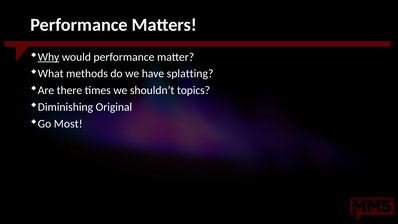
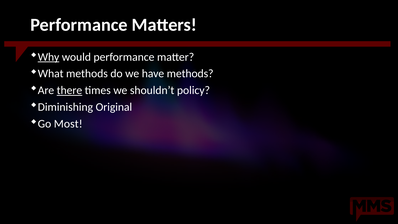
have splatting: splatting -> methods (190, 74)
there underline: none -> present (69, 90)
topics: topics -> policy (193, 90)
